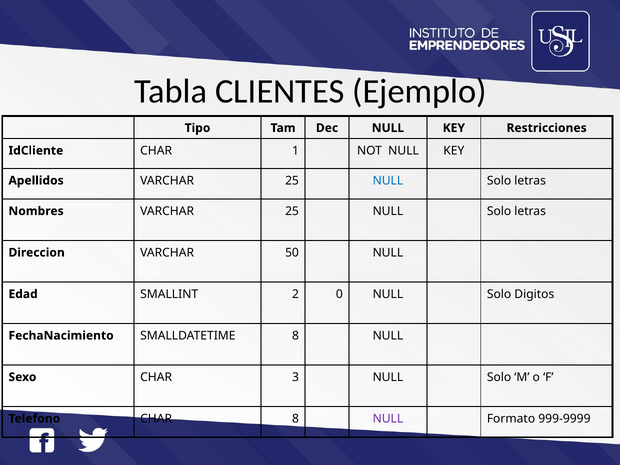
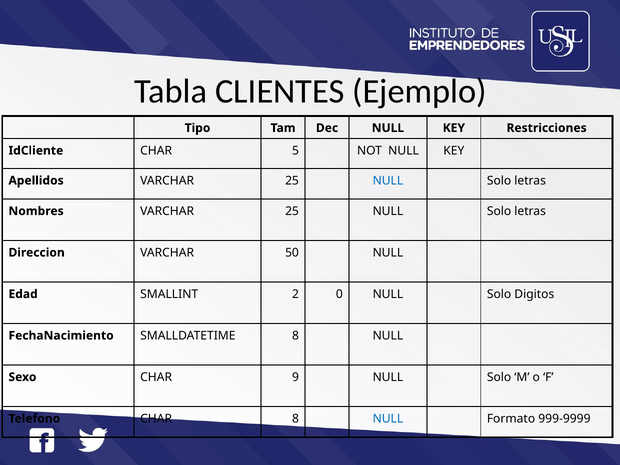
1: 1 -> 5 (296, 151)
3: 3 -> 9 (296, 377)
NULL colour: purple -> blue (388, 419)
